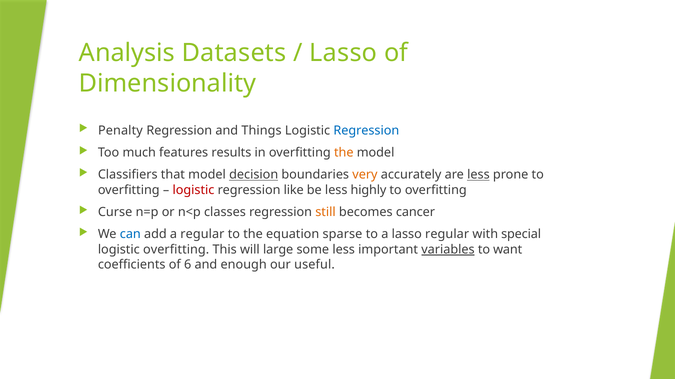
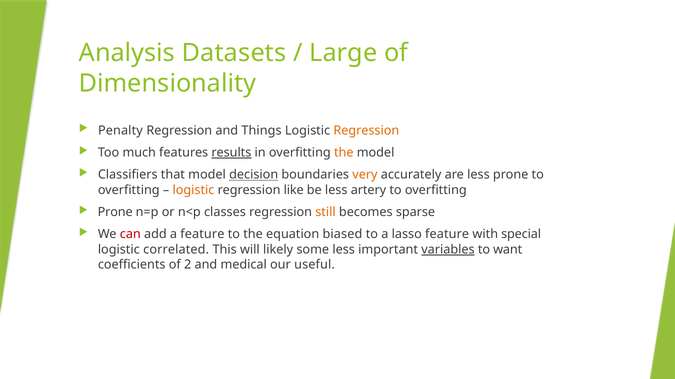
Lasso: Lasso -> Large (343, 53)
Regression colour: blue -> orange (366, 131)
results underline: none -> present (231, 153)
less underline: present -> none (478, 175)
logistic colour: red -> orange (193, 190)
highly: highly -> artery (368, 190)
Curse: Curse -> Prone (115, 212)
cancer: cancer -> sparse (415, 212)
can colour: blue -> red (130, 235)
a regular: regular -> feature (202, 235)
sparse: sparse -> biased (342, 235)
lasso regular: regular -> feature (447, 235)
logistic overfitting: overfitting -> correlated (176, 250)
large: large -> likely (278, 250)
6: 6 -> 2 (188, 265)
enough: enough -> medical (244, 265)
